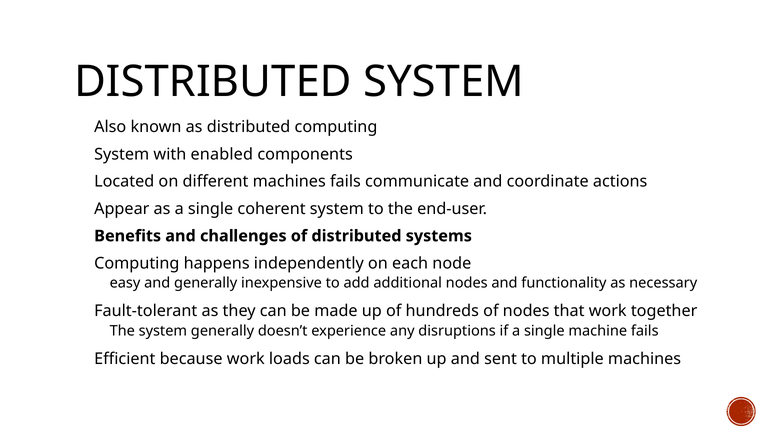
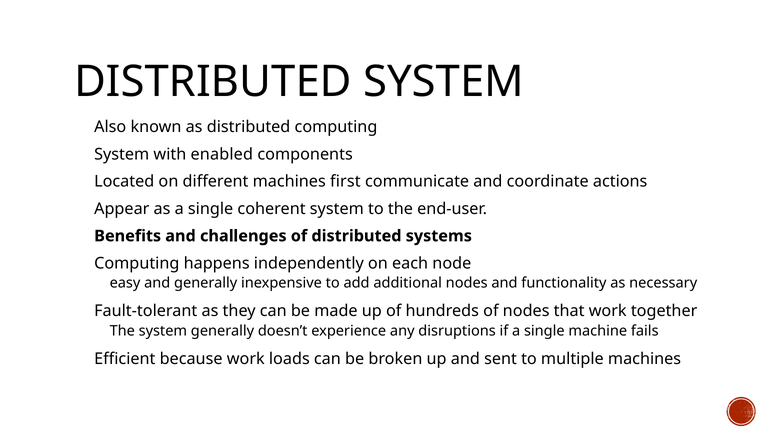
machines fails: fails -> first (345, 182)
